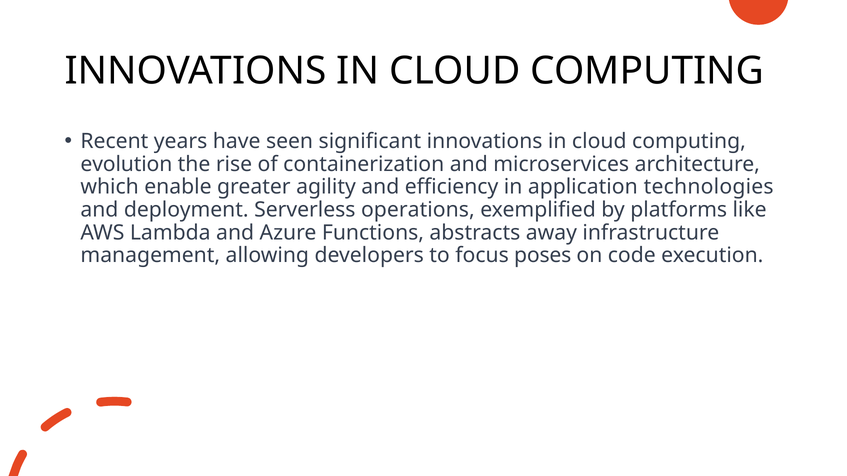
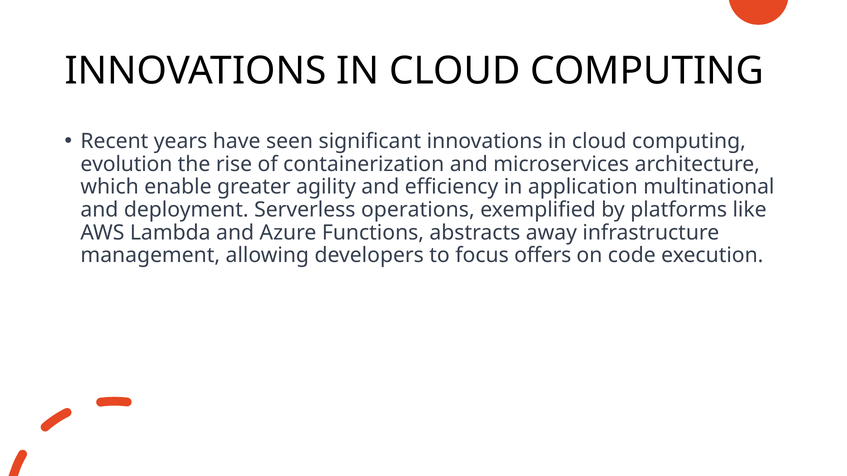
technologies: technologies -> multinational (709, 187)
poses: poses -> offers (543, 256)
